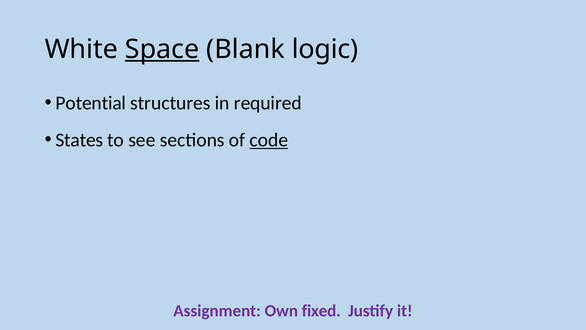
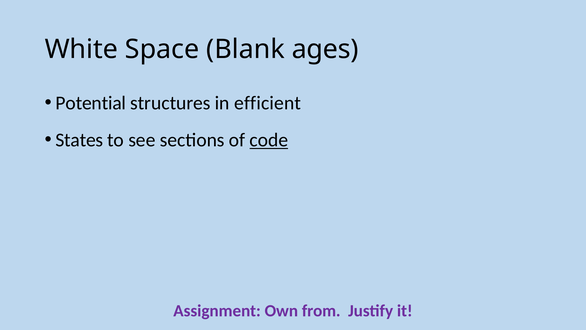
Space underline: present -> none (162, 49)
logic: logic -> ages (325, 49)
required: required -> efficient (268, 103)
fixed: fixed -> from (321, 310)
